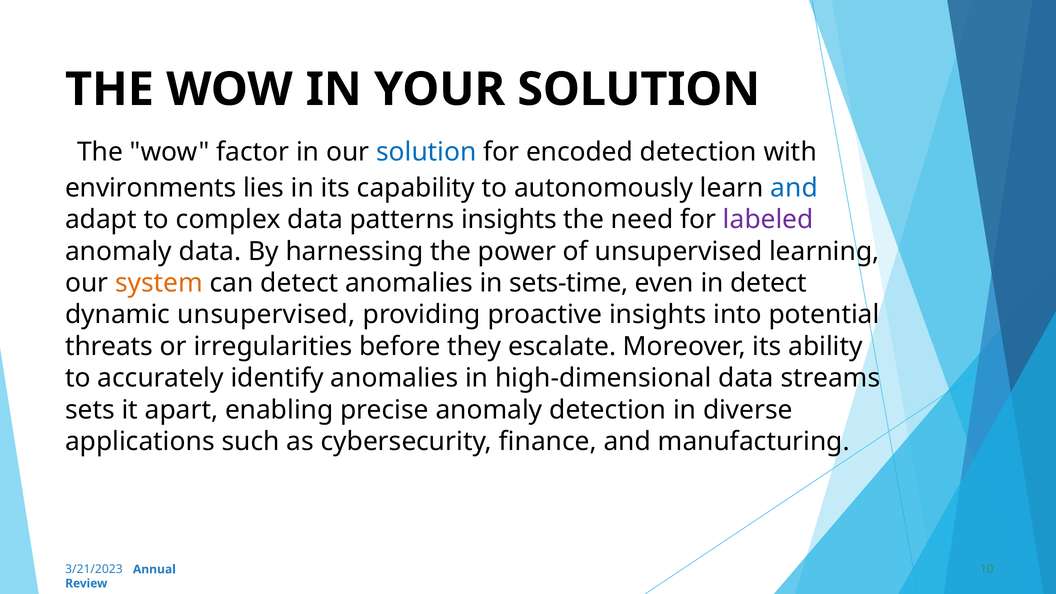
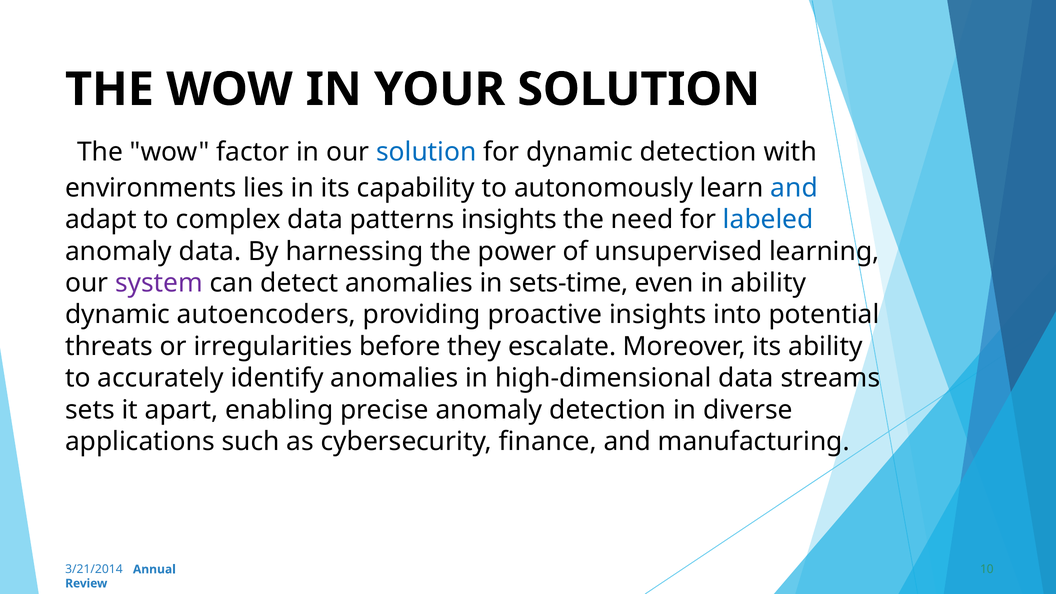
for encoded: encoded -> dynamic (579, 152)
labeled colour: purple -> blue (768, 220)
system colour: orange -> purple (159, 283)
in detect: detect -> ability (768, 283)
dynamic unsupervised: unsupervised -> autoencoders (266, 315)
3/21/2023: 3/21/2023 -> 3/21/2014 (94, 569)
